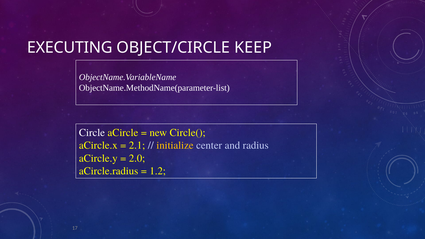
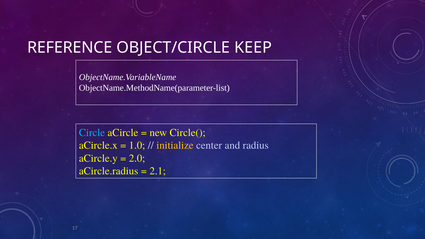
EXECUTING: EXECUTING -> REFERENCE (70, 48)
Circle colour: white -> light blue (92, 133)
2.1: 2.1 -> 1.0 (137, 145)
1.2: 1.2 -> 2.1 (158, 171)
